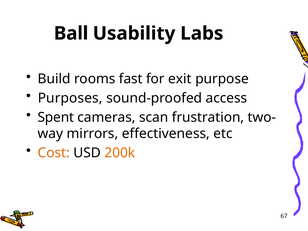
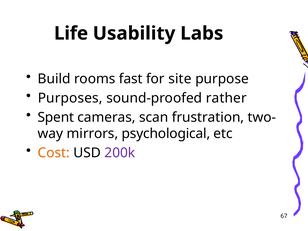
Ball: Ball -> Life (71, 33)
exit: exit -> site (180, 79)
access: access -> rather (226, 98)
effectiveness: effectiveness -> psychological (166, 134)
200k colour: orange -> purple (120, 153)
